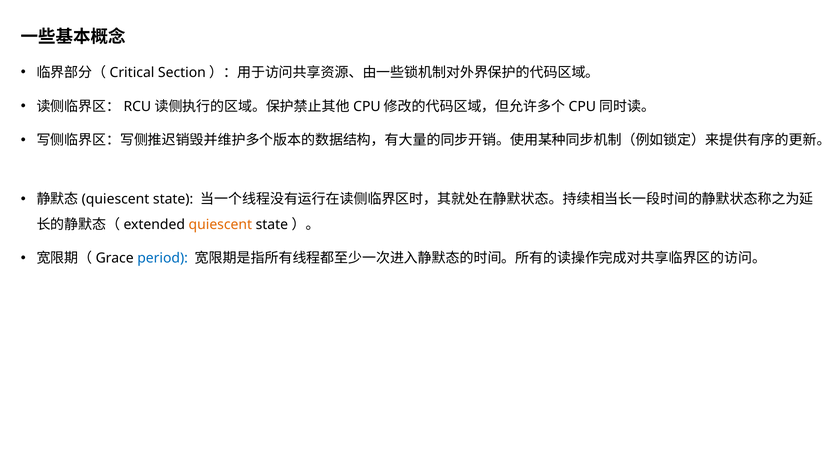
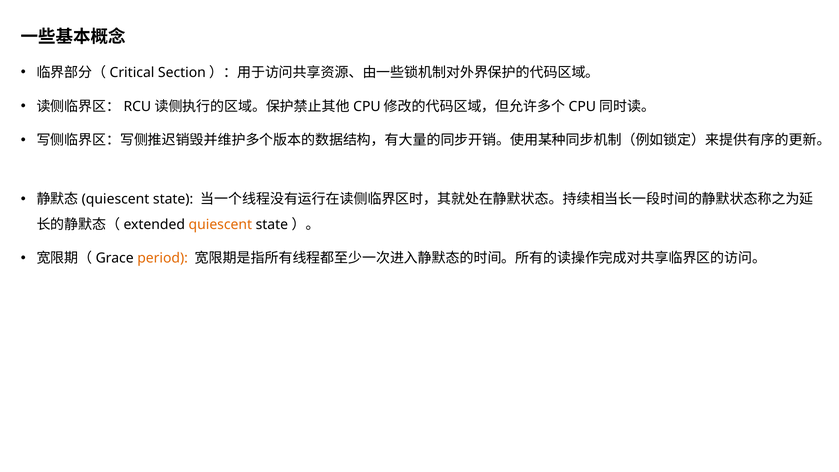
period colour: blue -> orange (163, 258)
